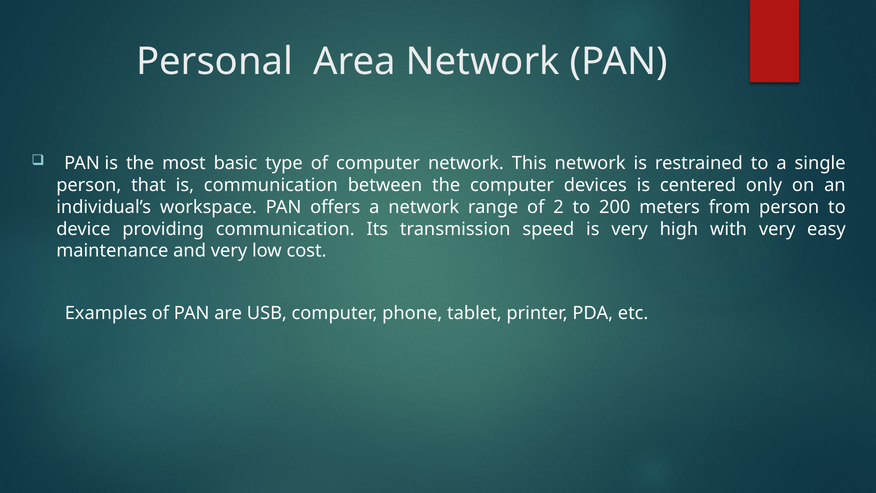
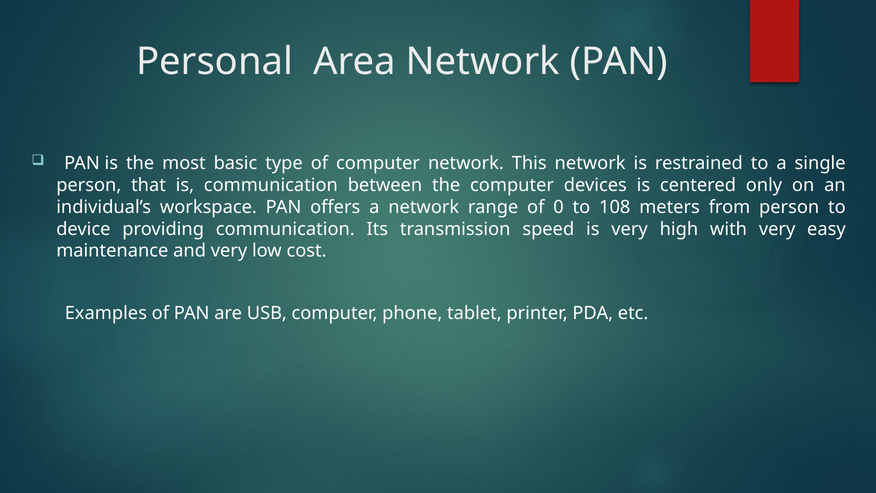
2: 2 -> 0 (558, 207)
200: 200 -> 108 (615, 207)
